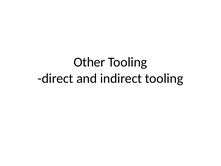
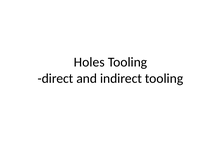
Other: Other -> Holes (89, 62)
